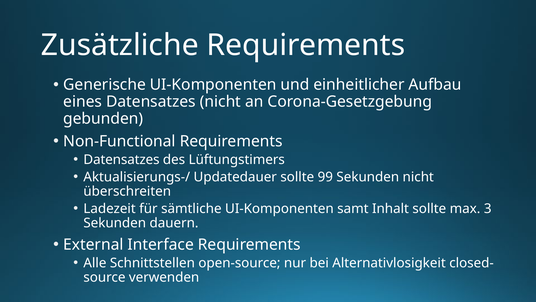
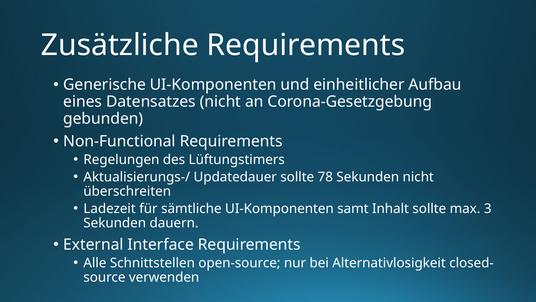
Datensatzes: Datensatzes -> Regelungen (121, 159)
99: 99 -> 78 (325, 177)
